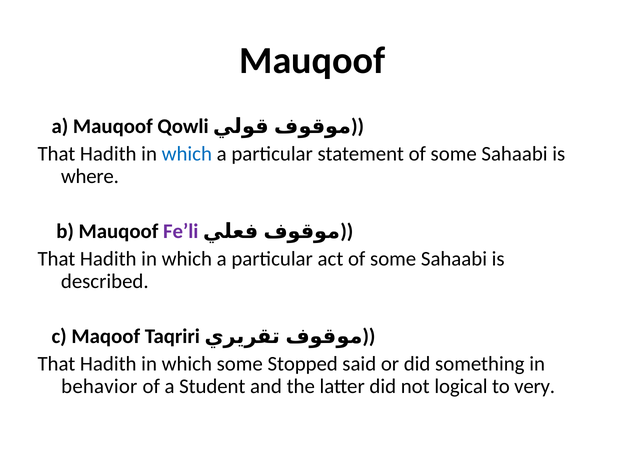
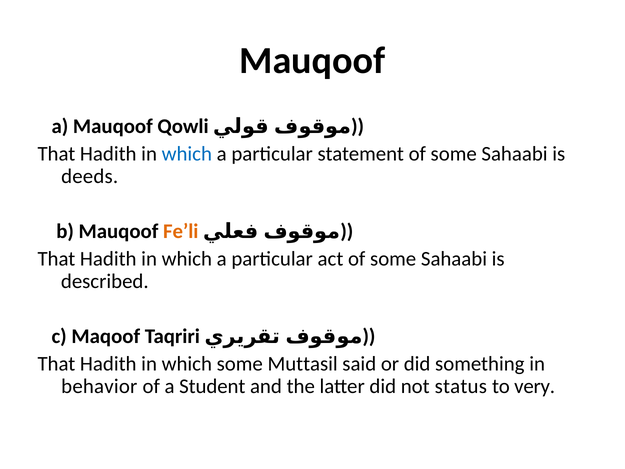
where: where -> deeds (90, 176)
Fe’li colour: purple -> orange (181, 231)
Stopped: Stopped -> Muttasil (303, 364)
logical: logical -> status (461, 386)
